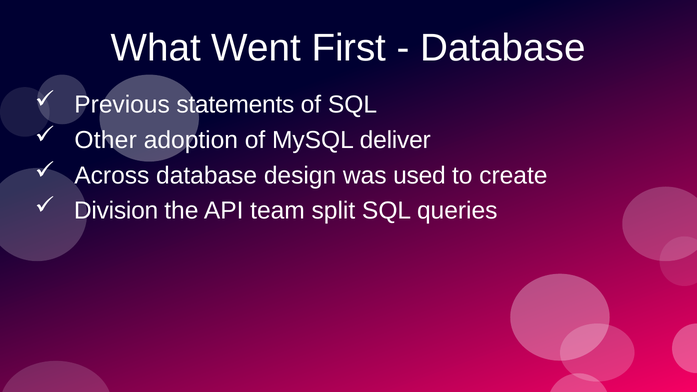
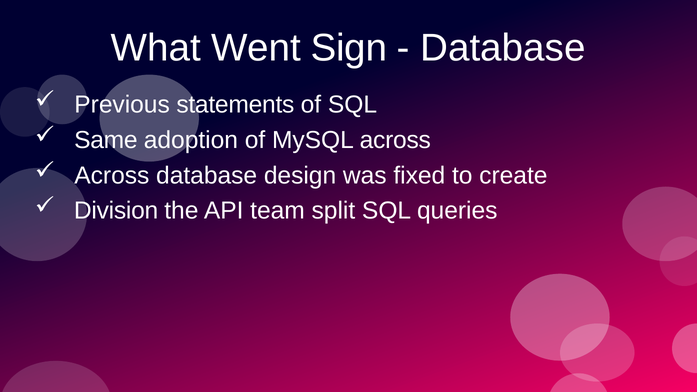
First: First -> Sign (349, 48)
Other: Other -> Same (106, 140)
MySQL deliver: deliver -> across (395, 140)
used: used -> fixed (419, 176)
